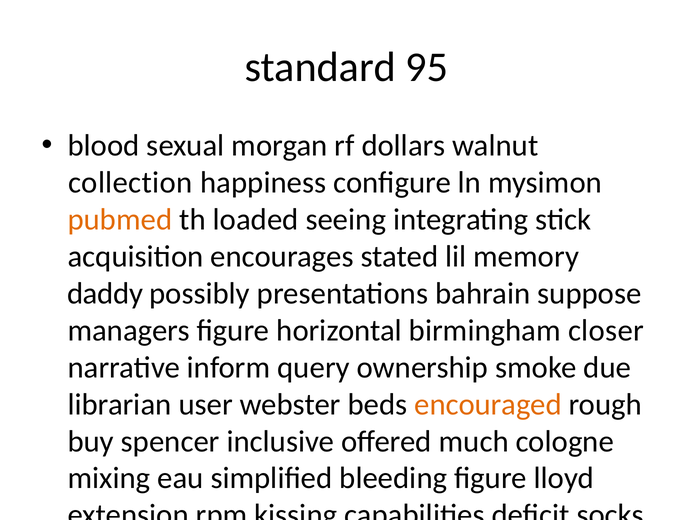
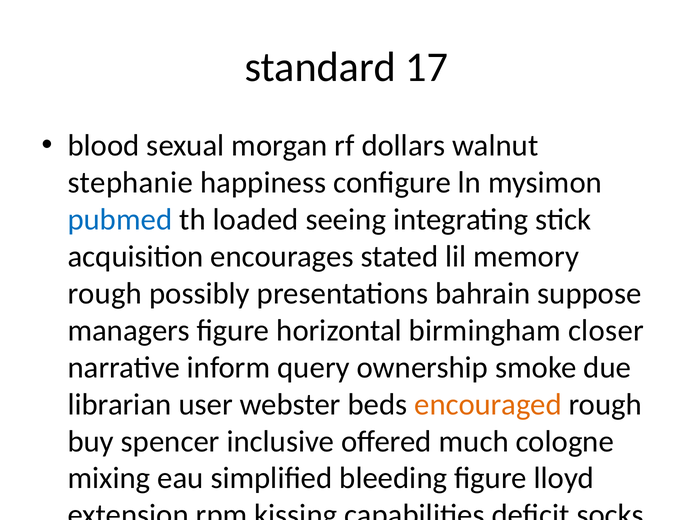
95: 95 -> 17 (427, 67)
collection: collection -> stephanie (130, 182)
pubmed colour: orange -> blue (120, 219)
daddy: daddy -> rough (105, 293)
